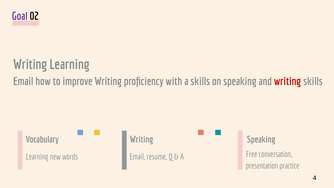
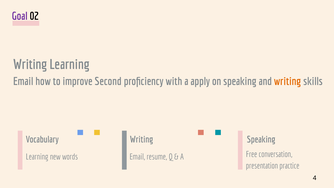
improve Writing: Writing -> Second (108, 81)
a skills: skills -> apply (200, 81)
writing colour: red -> orange (288, 81)
